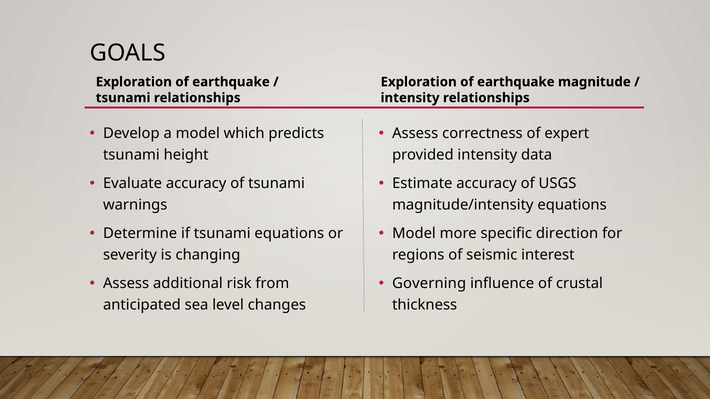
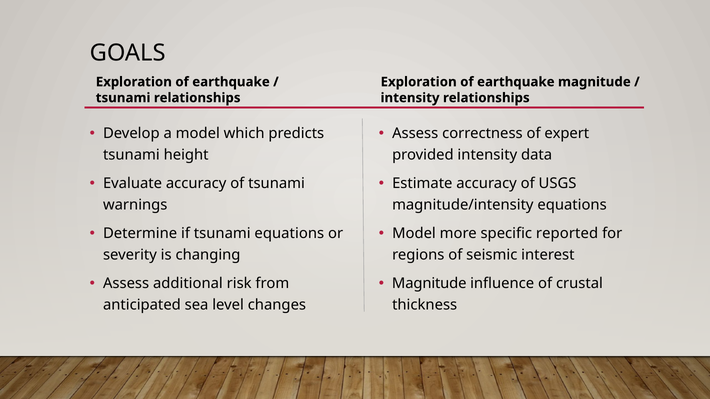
direction: direction -> reported (567, 234)
Governing: Governing -> Magnitude (429, 284)
